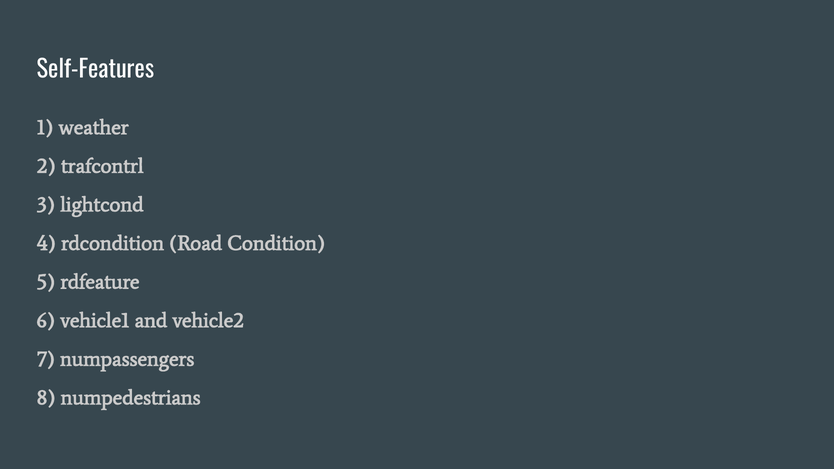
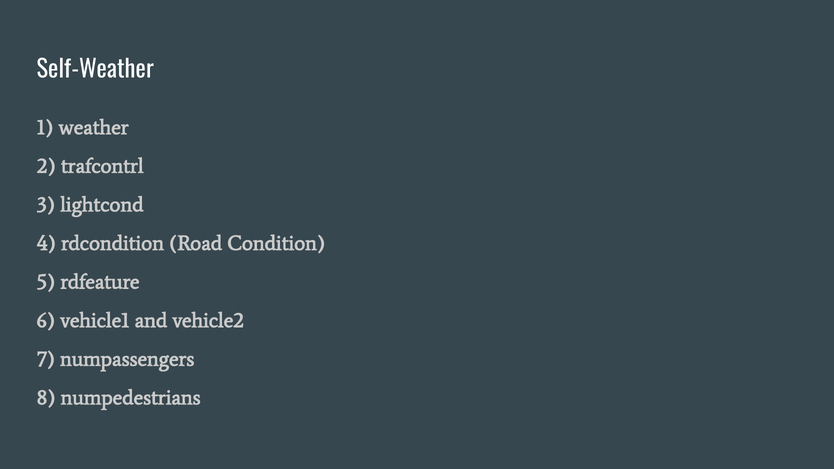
Self-Features: Self-Features -> Self-Weather (95, 70)
